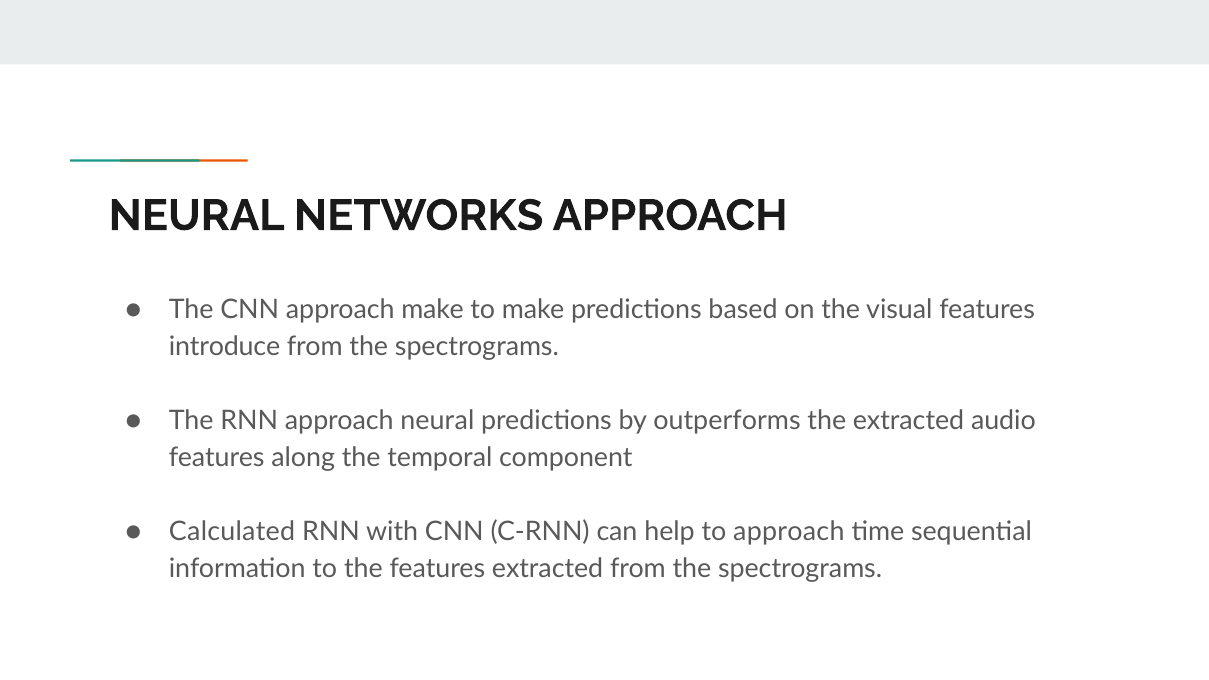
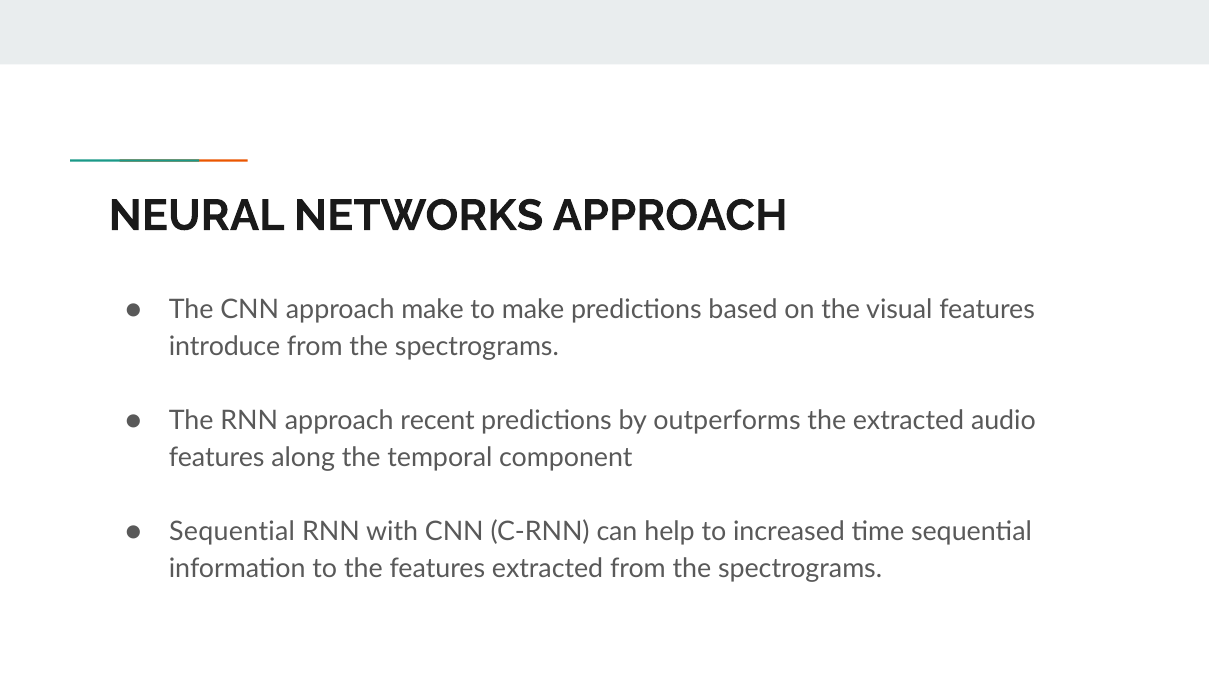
approach neural: neural -> recent (438, 421)
Calculated: Calculated -> Sequential (232, 532)
to approach: approach -> increased (789, 532)
